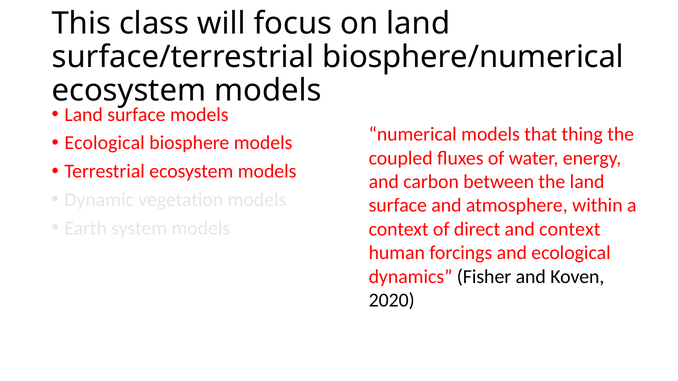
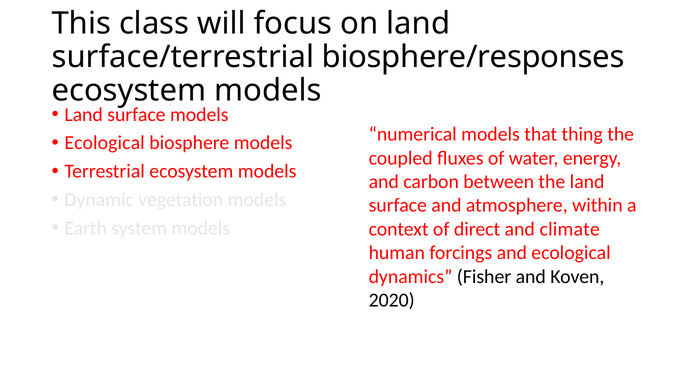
biosphere/numerical: biosphere/numerical -> biosphere/responses (473, 57)
and context: context -> climate (570, 229)
